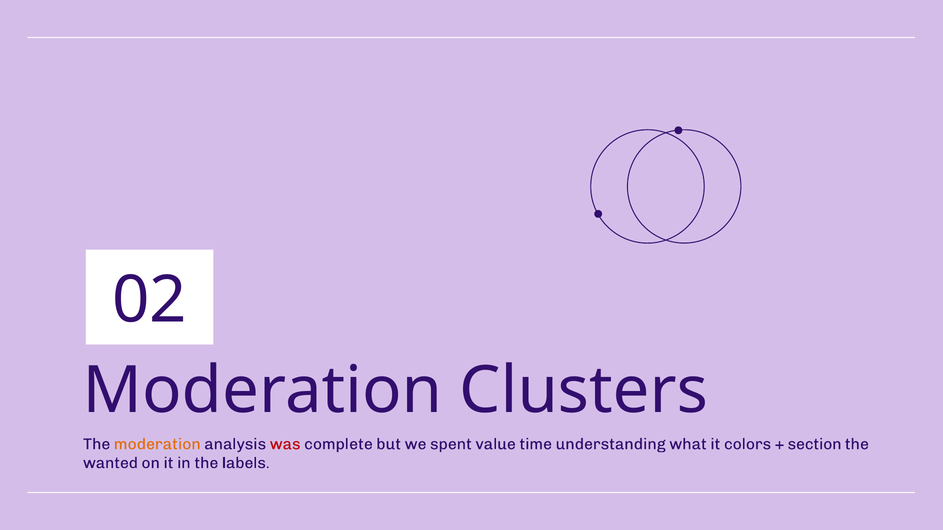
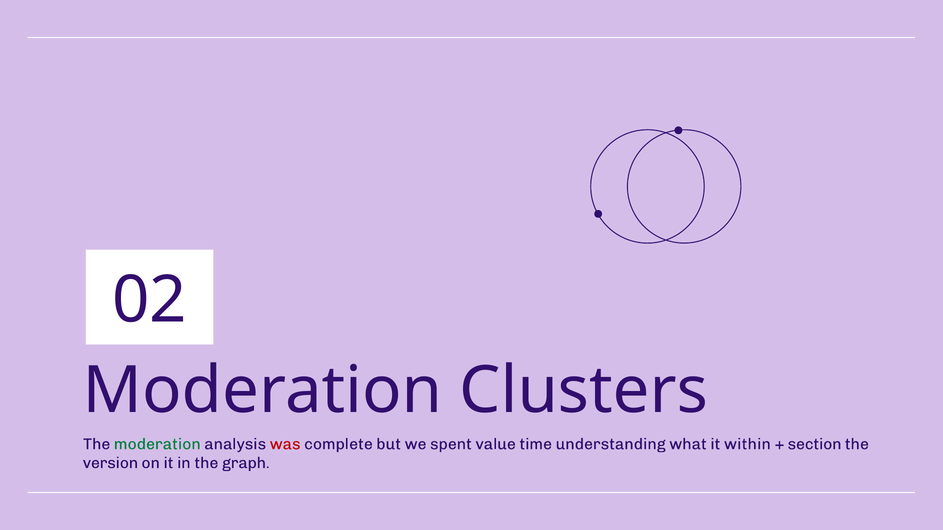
moderation colour: orange -> green (157, 444)
colors: colors -> within (747, 444)
wanted: wanted -> version (110, 463)
labels: labels -> graph (246, 463)
